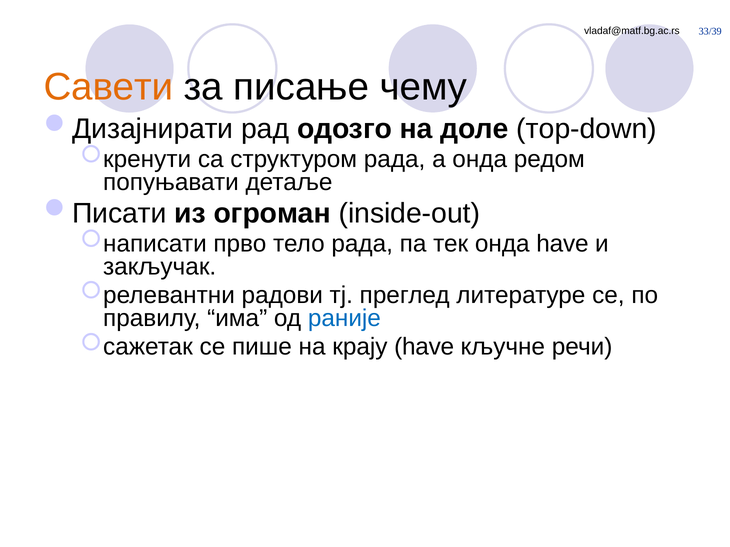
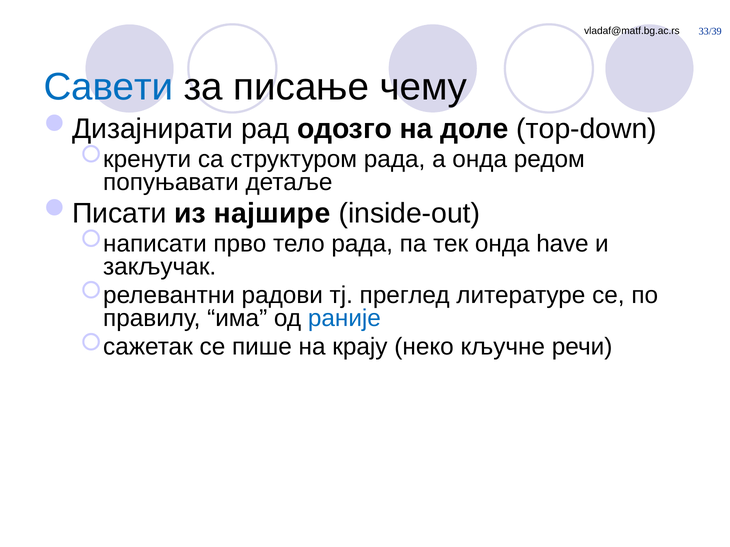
Савети colour: orange -> blue (108, 87)
огроман: огроман -> најшире (272, 213)
крају have: have -> неко (424, 347)
